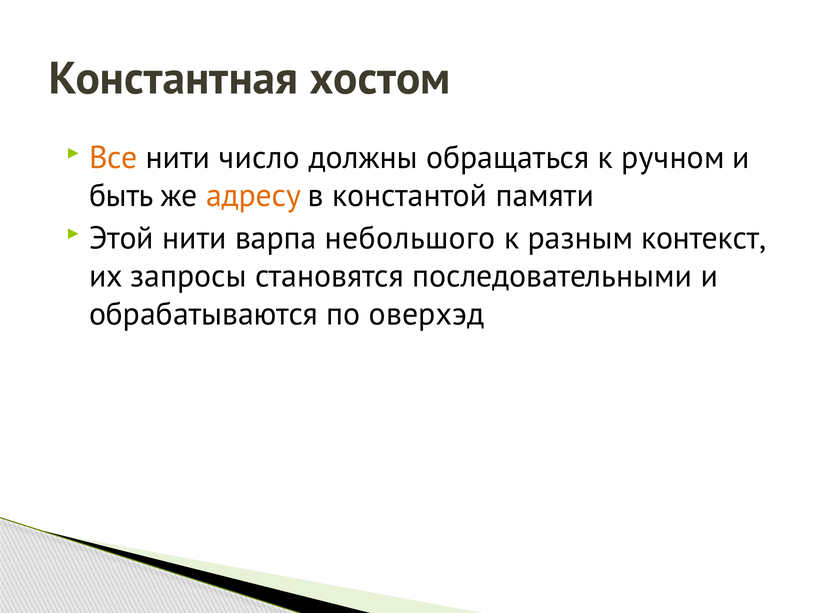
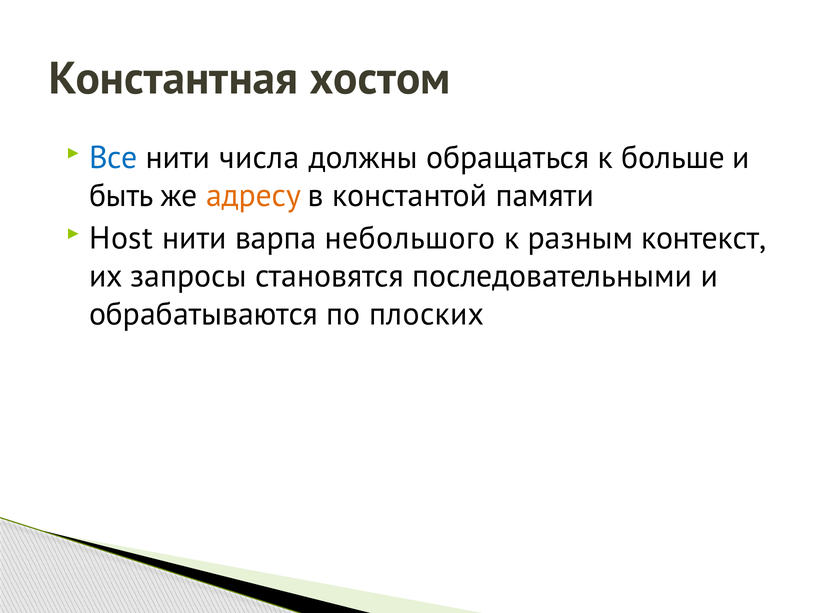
Все colour: orange -> blue (113, 158)
число: число -> числа (259, 158)
ручном: ручном -> больше (673, 158)
Этой: Этой -> Host (121, 239)
оверхэд: оверхэд -> плоских (427, 315)
